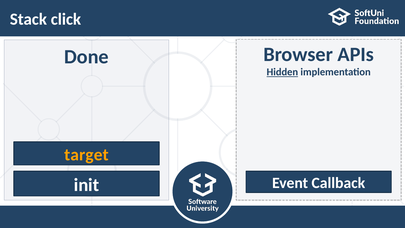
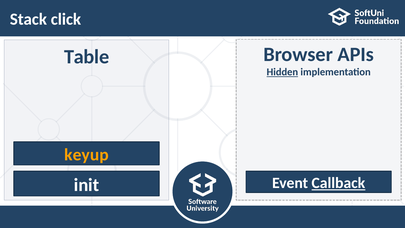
Done: Done -> Table (87, 57)
target: target -> keyup (86, 155)
Callback underline: none -> present (338, 183)
